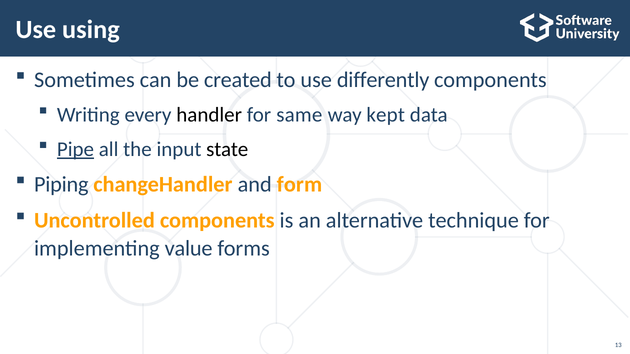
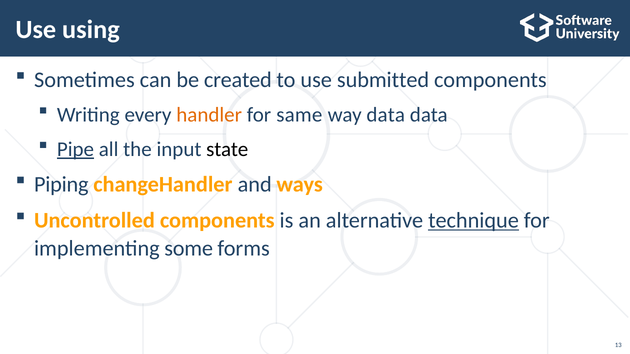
differently: differently -> submitted (383, 80)
handler colour: black -> orange (209, 115)
way kept: kept -> data (386, 115)
form: form -> ways (300, 185)
technique underline: none -> present (474, 221)
value: value -> some (189, 249)
